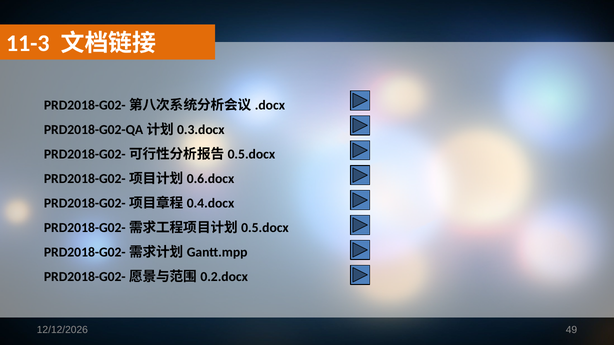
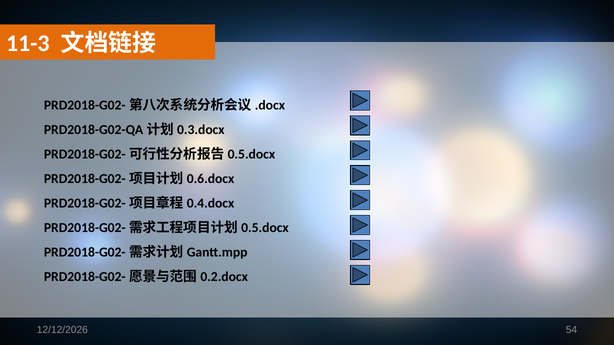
49: 49 -> 54 (571, 330)
